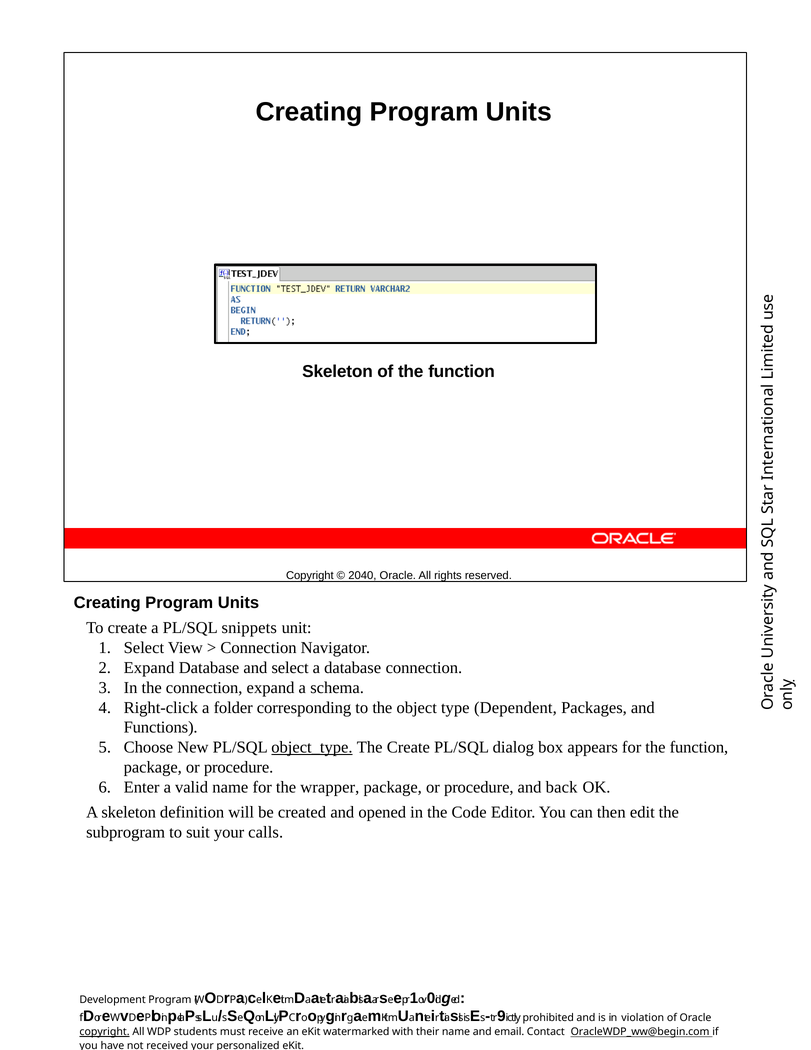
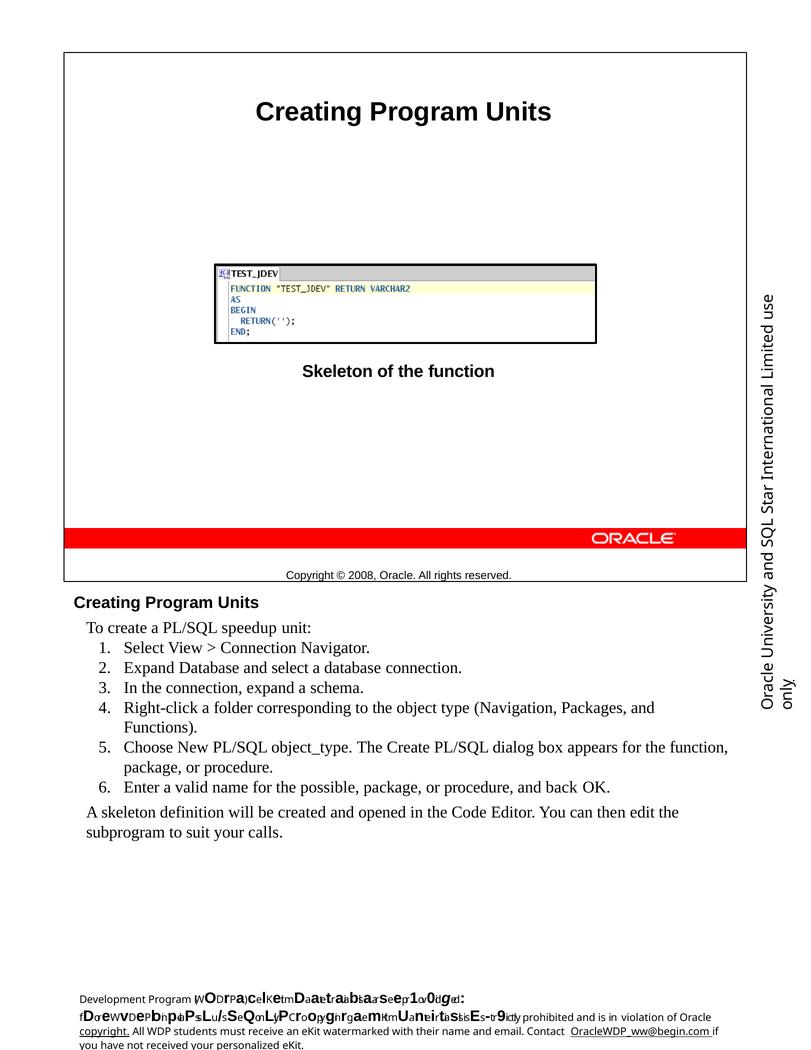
2040: 2040 -> 2008 (362, 575)
snippets: snippets -> speedup (249, 627)
Dependent: Dependent -> Navigation (516, 707)
object_type underline: present -> none (312, 747)
wrapper: wrapper -> possible (330, 787)
